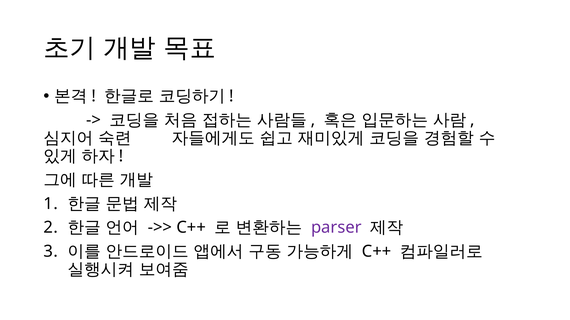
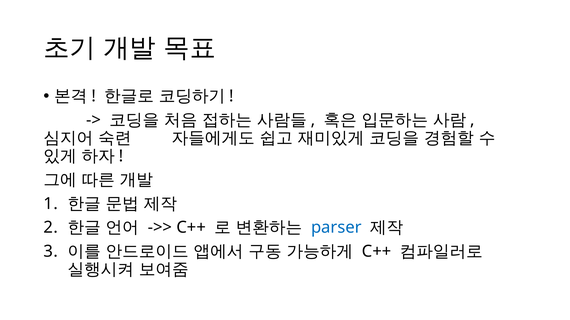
parser colour: purple -> blue (336, 228)
